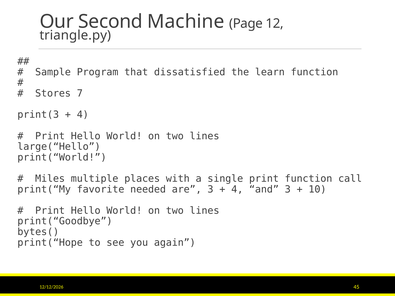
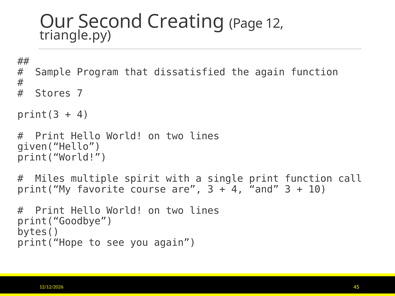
Machine: Machine -> Creating (186, 22)
the learn: learn -> again (270, 72)
large(“Hello: large(“Hello -> given(“Hello (59, 147)
places: places -> spirit (142, 179)
needed: needed -> course (148, 189)
